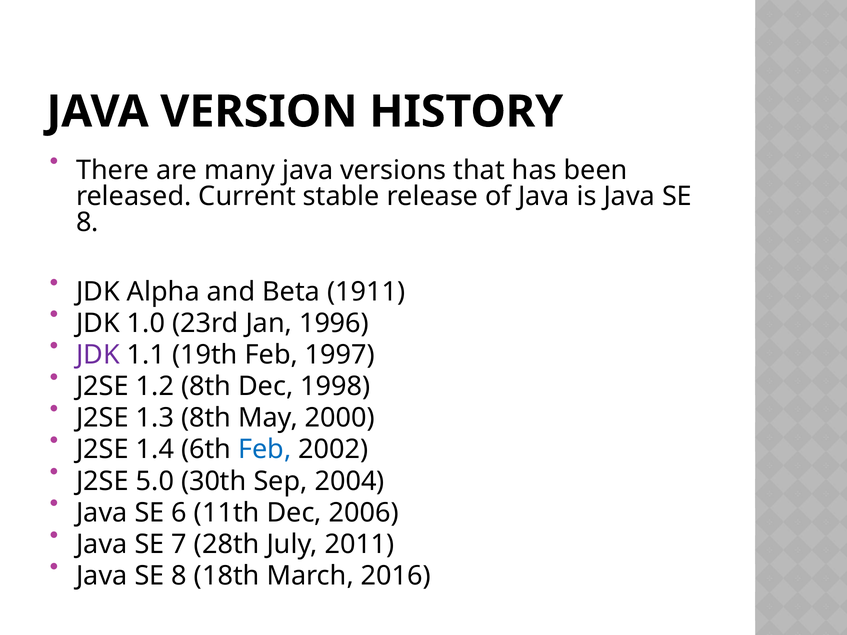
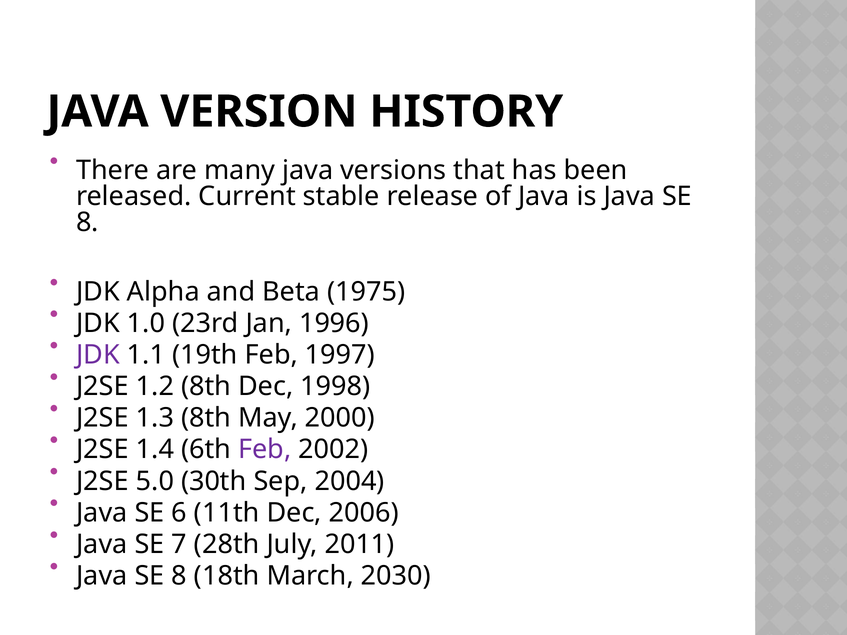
1911: 1911 -> 1975 (366, 292)
Feb colour: blue -> purple (265, 450)
2016: 2016 -> 2030 (396, 576)
